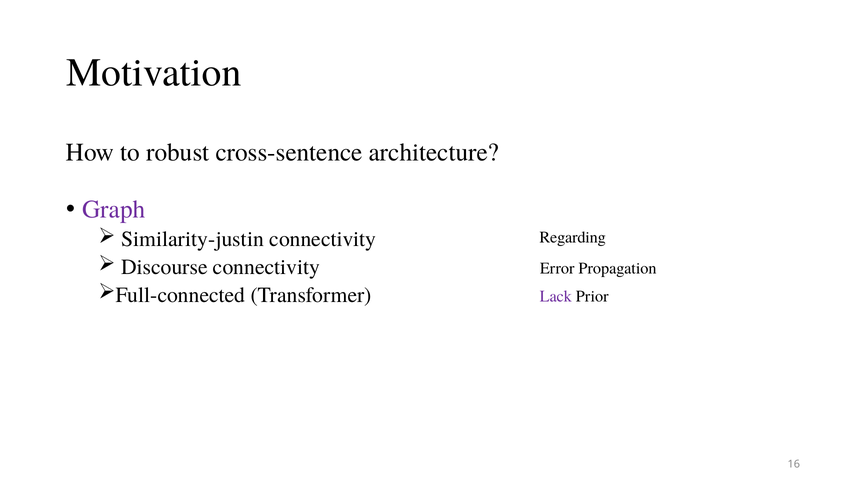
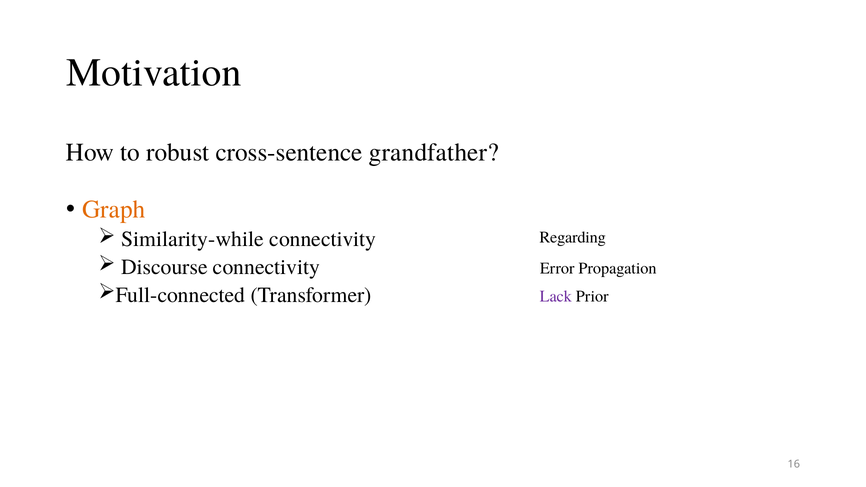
architecture: architecture -> grandfather (434, 153)
Graph colour: purple -> orange (114, 209)
Similarity-justin: Similarity-justin -> Similarity-while (193, 239)
